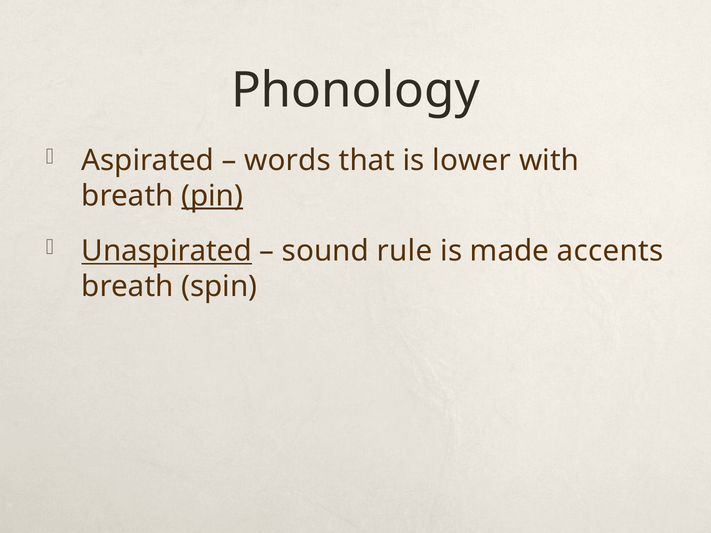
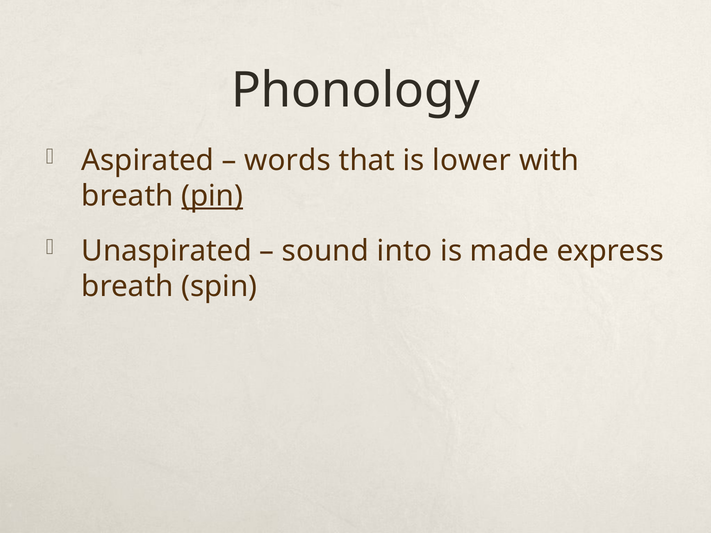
Unaspirated underline: present -> none (167, 251)
rule: rule -> into (404, 251)
accents: accents -> express (610, 251)
